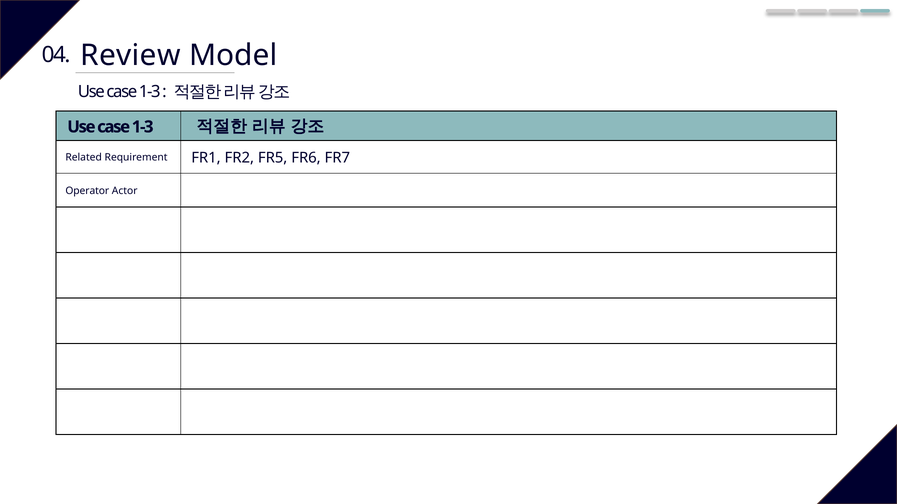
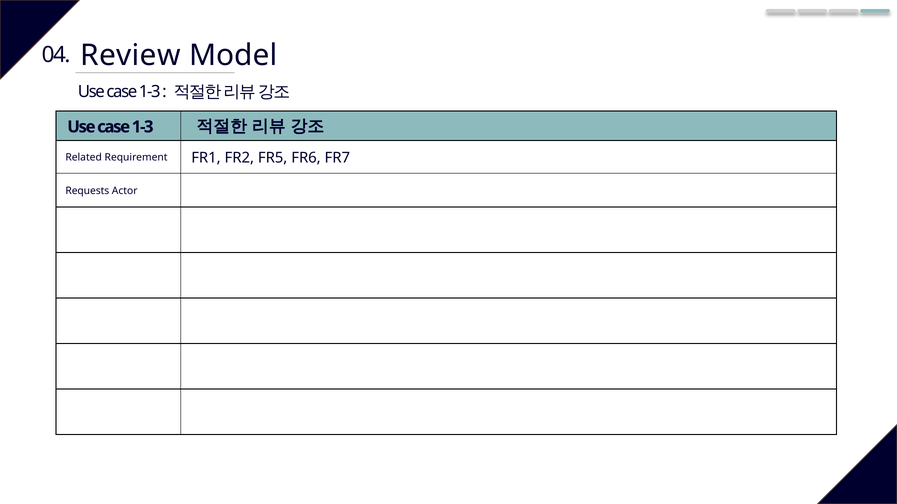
Operator: Operator -> Requests (87, 191)
